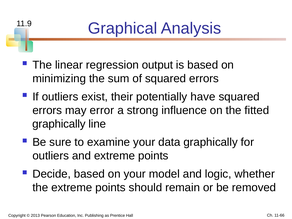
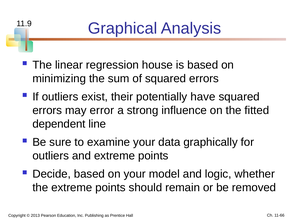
output: output -> house (157, 65)
graphically: graphically -> dependent (59, 124)
